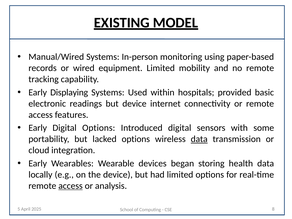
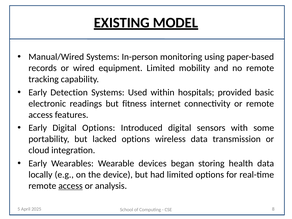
Displaying: Displaying -> Detection (69, 92)
but device: device -> fitness (134, 104)
data underline: present -> none (199, 139)
